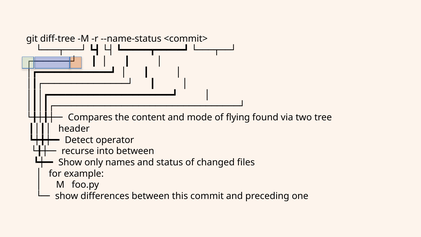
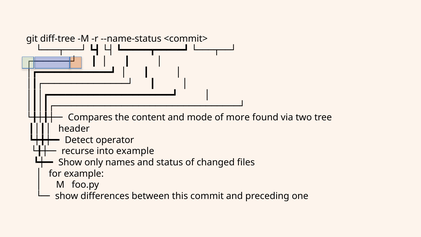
flying: flying -> more (238, 117)
into between: between -> example (135, 151)
